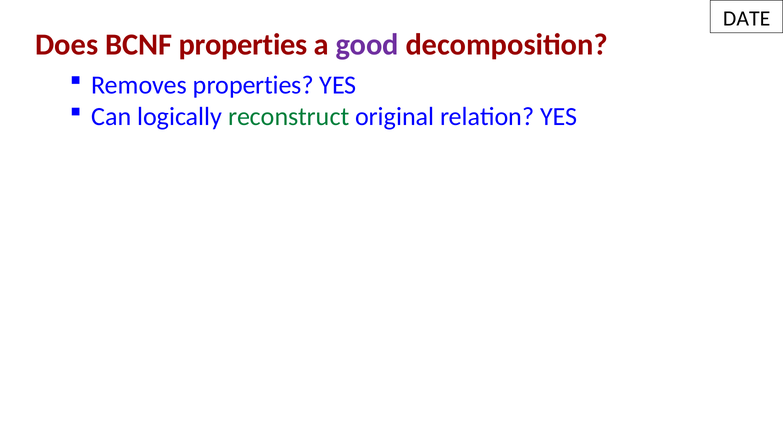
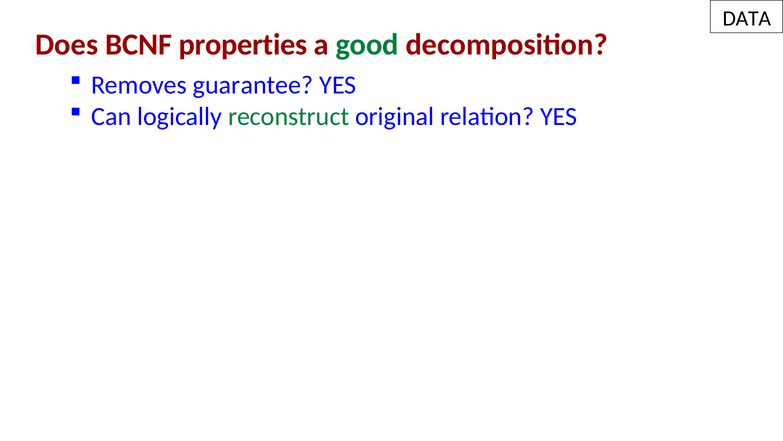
DATE: DATE -> DATA (747, 18)
good colour: purple -> green (367, 45)
Removes properties: properties -> guarantee (253, 85)
